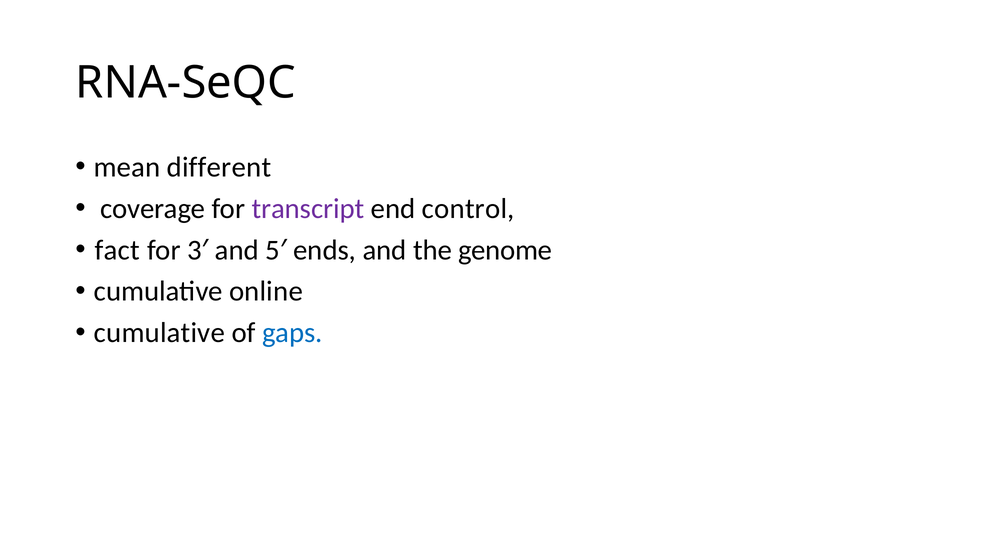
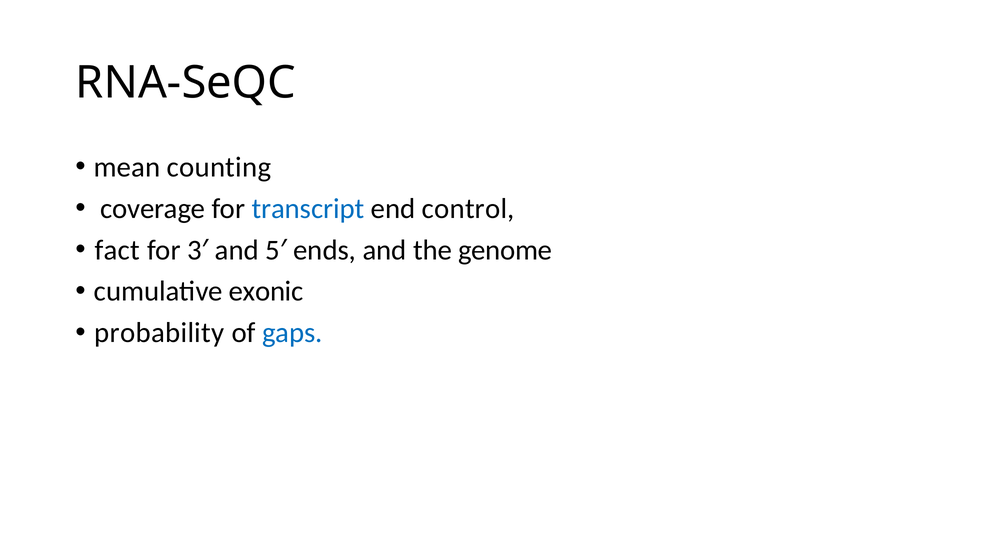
different: different -> counting (219, 167)
transcript colour: purple -> blue (308, 209)
online: online -> exonic (266, 292)
cumulative: cumulative -> probability (159, 333)
